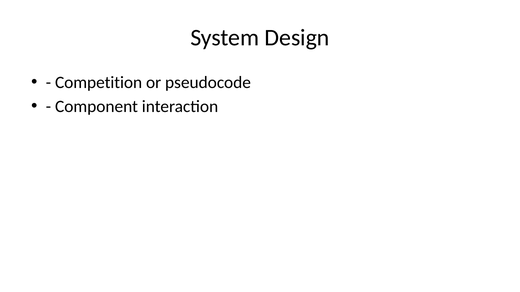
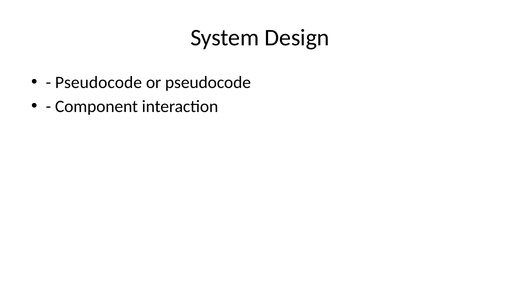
Competition: Competition -> Pseudocode (98, 82)
